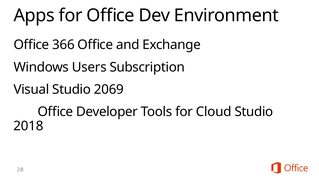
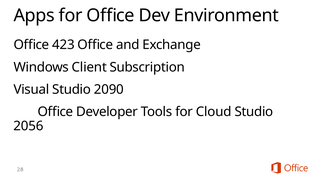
366: 366 -> 423 (63, 45)
Users: Users -> Client (89, 67)
2069: 2069 -> 2090 (109, 90)
2018: 2018 -> 2056 (28, 126)
